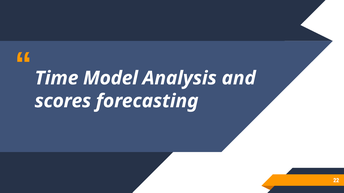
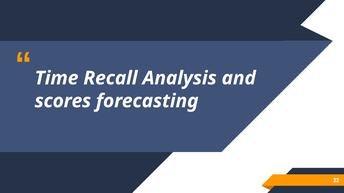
Model: Model -> Recall (110, 78)
